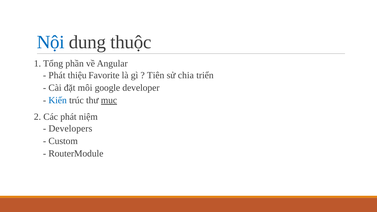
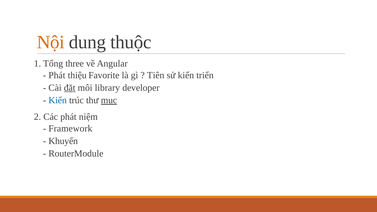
Nội colour: blue -> orange (51, 42)
phần: phần -> three (75, 64)
sử chia: chia -> kiến (186, 75)
đặt underline: none -> present (70, 88)
google: google -> library (107, 88)
Developers: Developers -> Framework (70, 129)
Custom: Custom -> Khuyến (63, 141)
